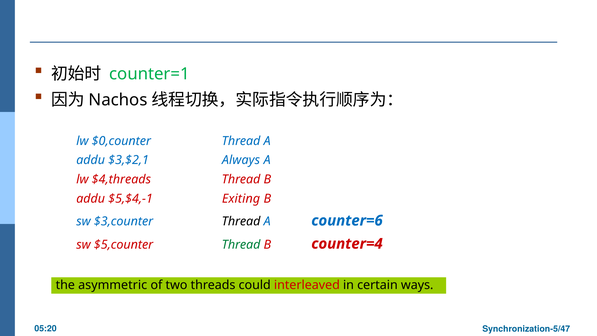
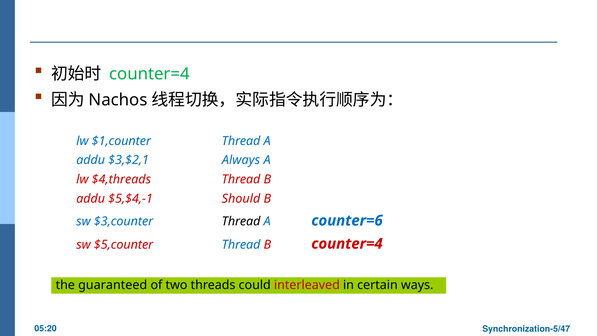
counter=1: counter=1 -> counter=4 (149, 74)
$0,counter: $0,counter -> $1,counter (121, 141)
Exiting: Exiting -> Should (241, 199)
Thread colour: green -> blue (241, 244)
asymmetric: asymmetric -> guaranteed (113, 285)
